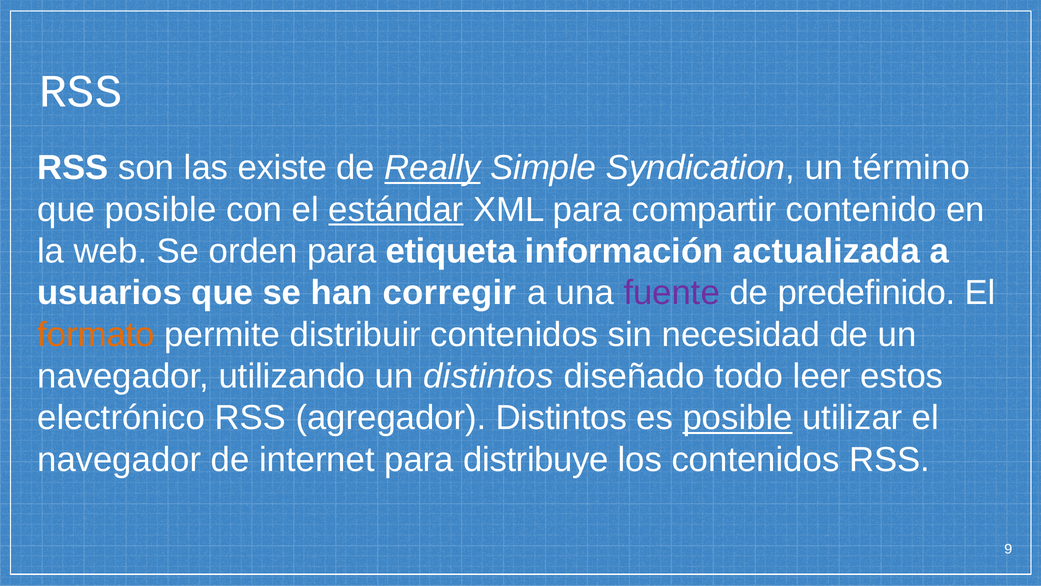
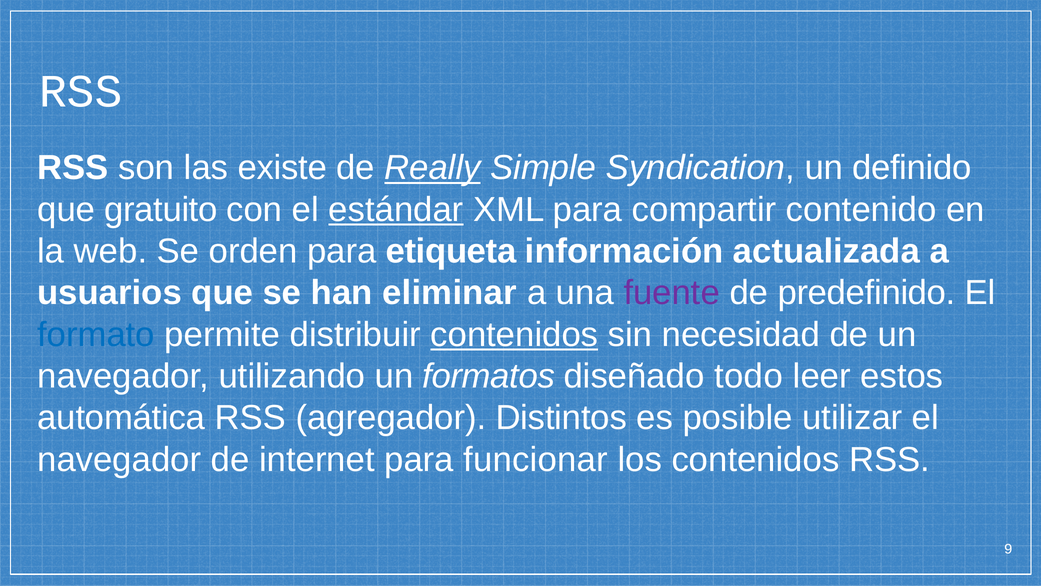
término: término -> definido (912, 168)
que posible: posible -> gratuito (161, 210)
corregir: corregir -> eliminar (450, 293)
formato colour: orange -> blue (96, 334)
contenidos underline: none -> present (514, 334)
un distintos: distintos -> formatos (489, 376)
electrónico: electrónico -> automática (121, 418)
posible underline: present -> none (738, 418)
distribuye: distribuye -> funcionar (536, 459)
